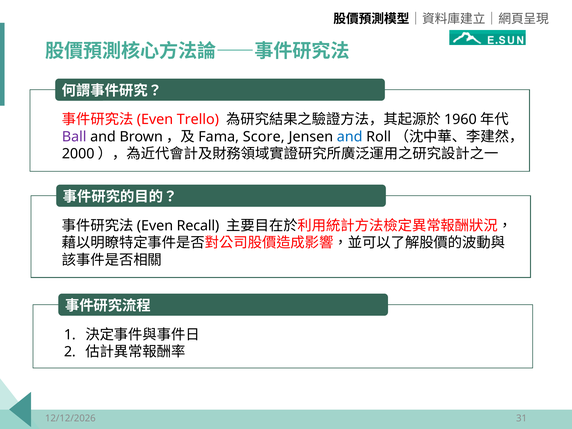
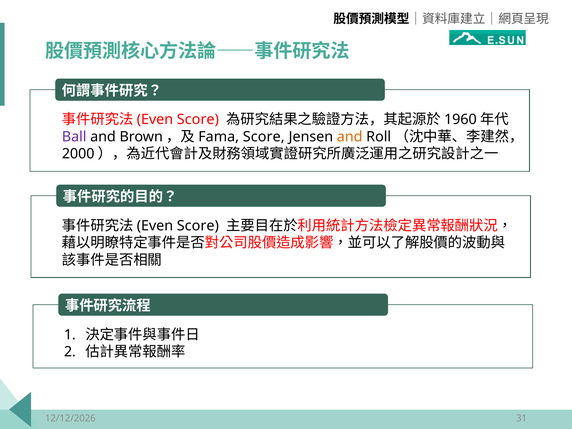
Trello: Trello -> Score (198, 120)
and colour: blue -> orange (350, 137)
Recall: Recall -> Score (198, 226)
